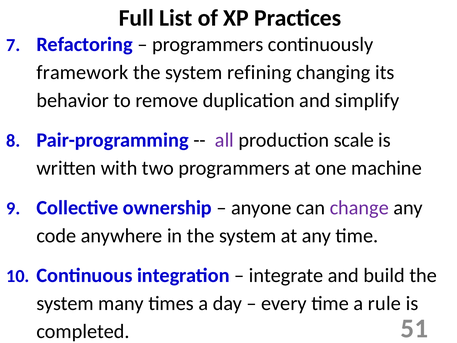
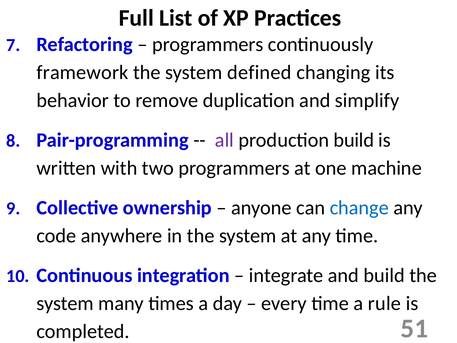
refining: refining -> defined (259, 72)
production scale: scale -> build (354, 140)
change colour: purple -> blue (359, 208)
